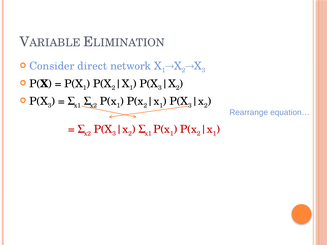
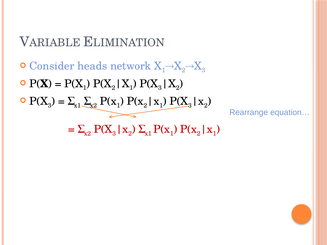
direct: direct -> heads (92, 66)
